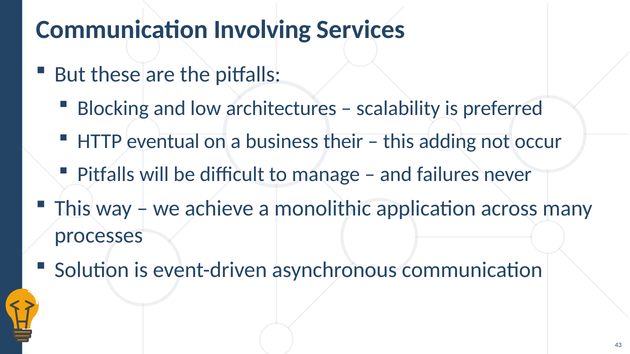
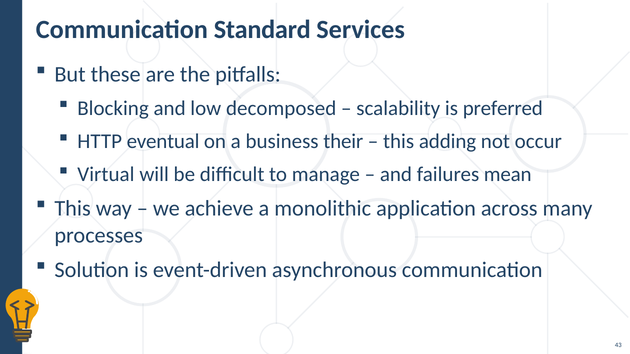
Involving: Involving -> Standard (262, 30)
architectures: architectures -> decomposed (281, 109)
Pitfalls: Pitfalls -> Virtual (106, 175)
never: never -> mean (508, 175)
